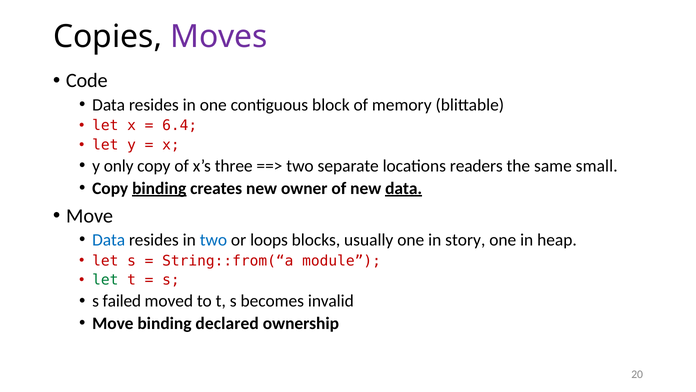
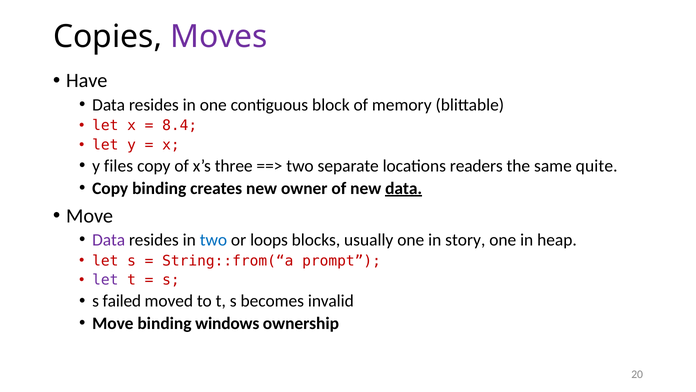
Code: Code -> Have (87, 81)
6.4: 6.4 -> 8.4 (180, 126)
only: only -> files (119, 166)
small: small -> quite (597, 166)
binding underline: present -> none (159, 188)
Data colour: blue -> purple (109, 240)
module: module -> prompt (342, 260)
let colour: green -> purple (105, 280)
declared: declared -> windows (227, 323)
